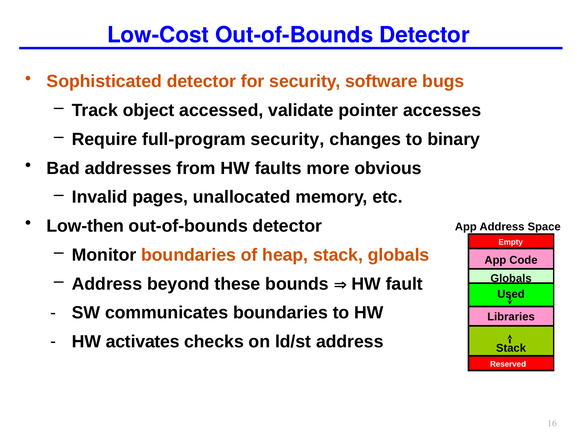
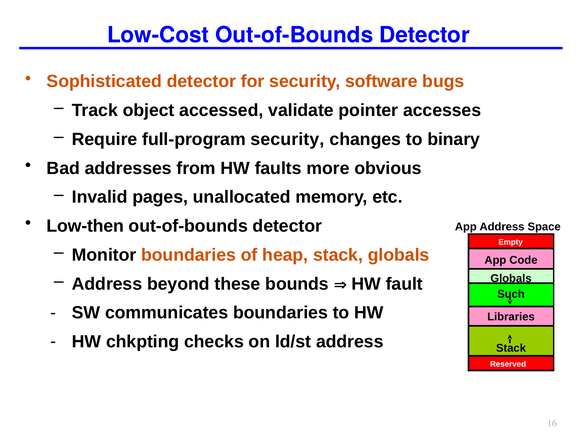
Used: Used -> Such (511, 294)
activates: activates -> chkpting (143, 341)
